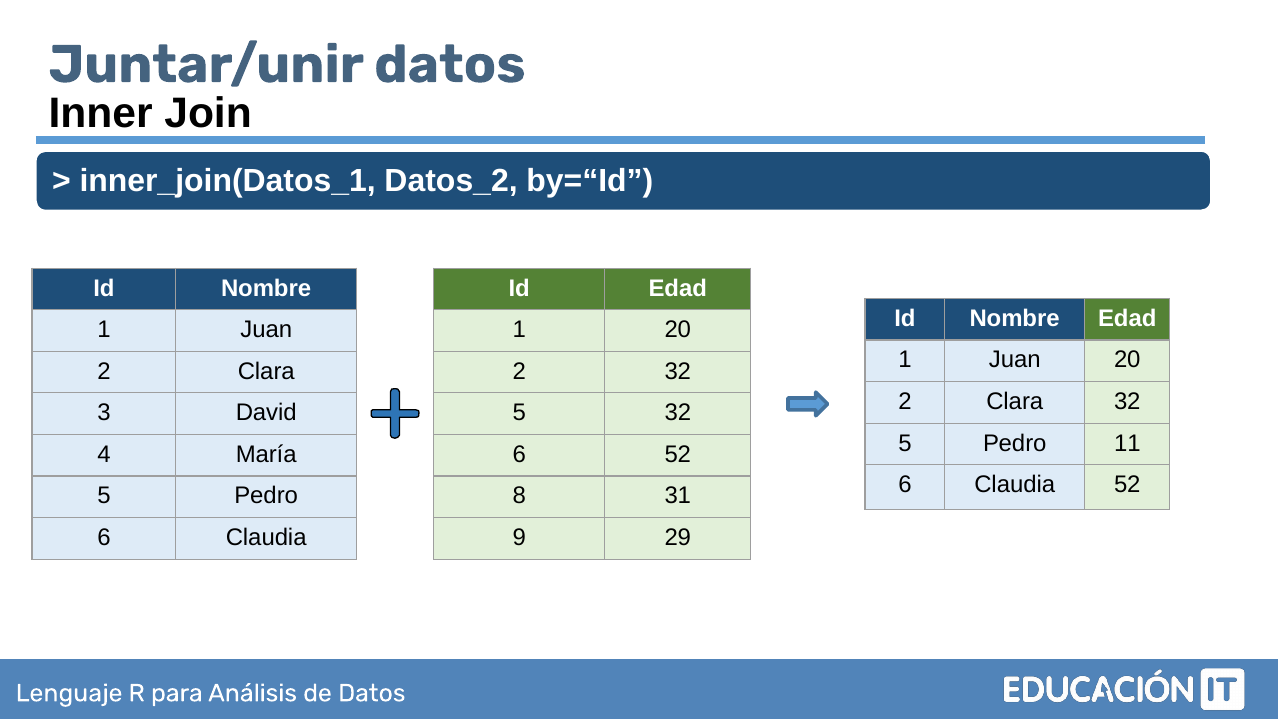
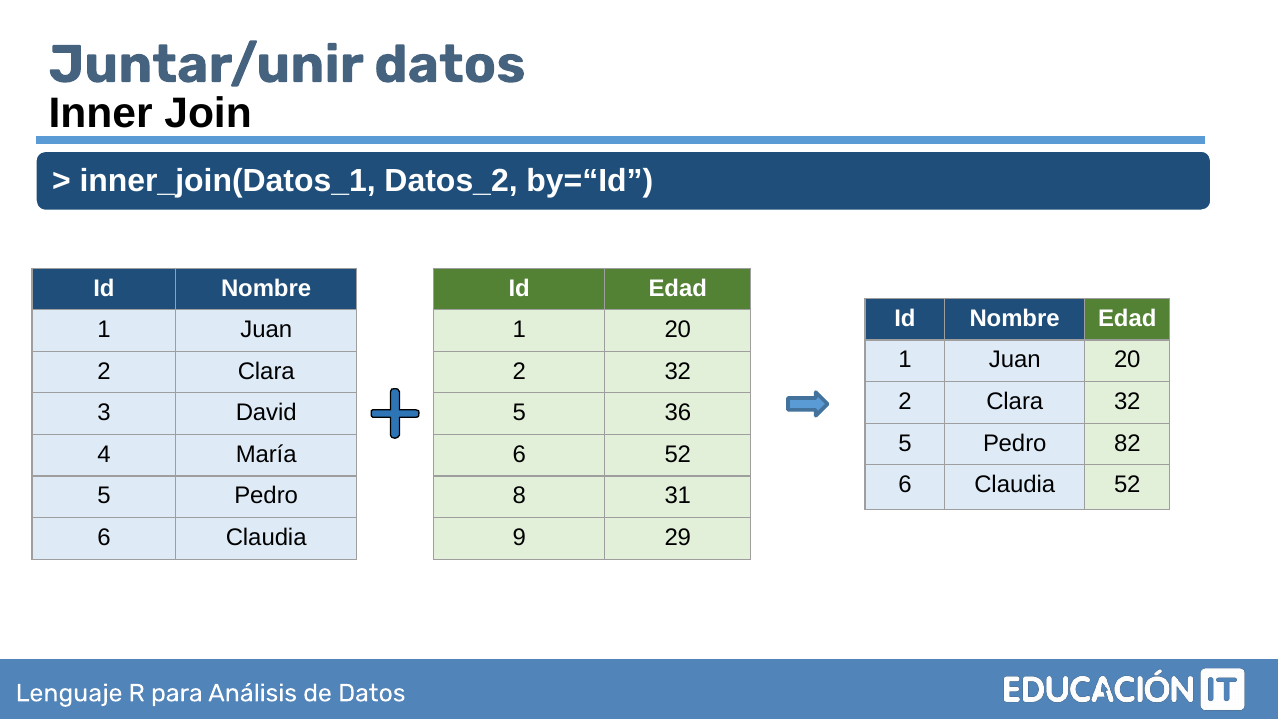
5 32: 32 -> 36 (678, 413)
11: 11 -> 82 (1127, 443)
